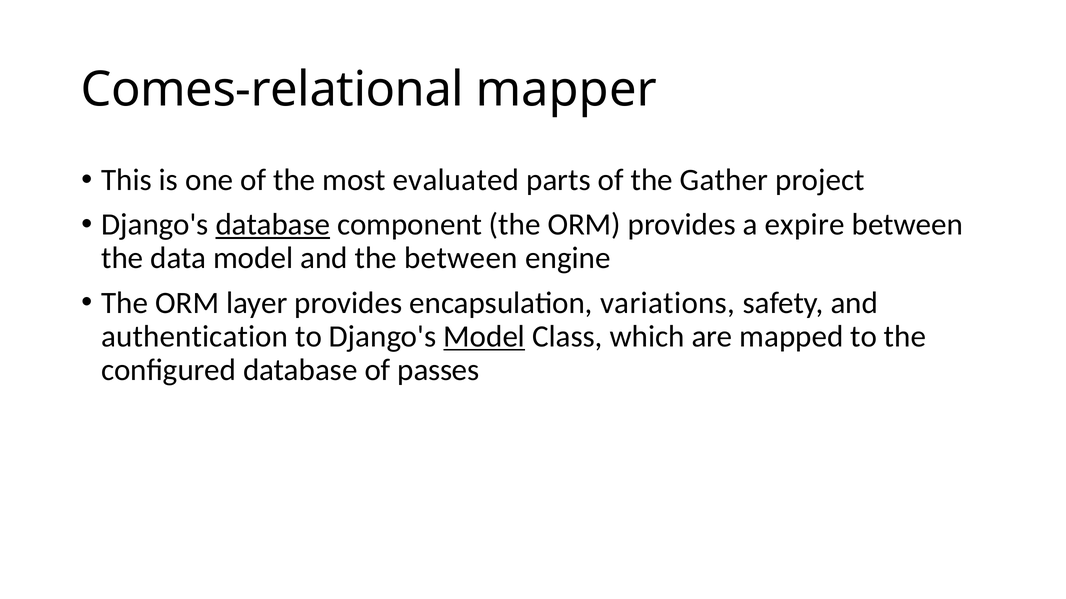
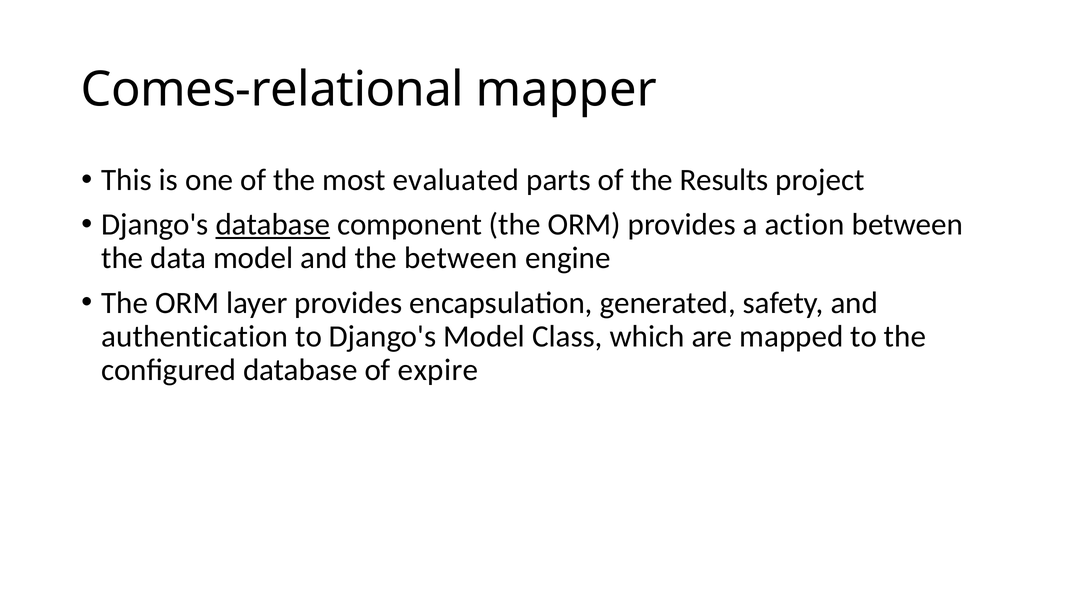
Gather: Gather -> Results (724, 180)
expire: expire -> action (805, 225)
variations: variations -> generated (668, 303)
Model underline: present -> none (484, 337)
passes: passes -> expire (438, 370)
